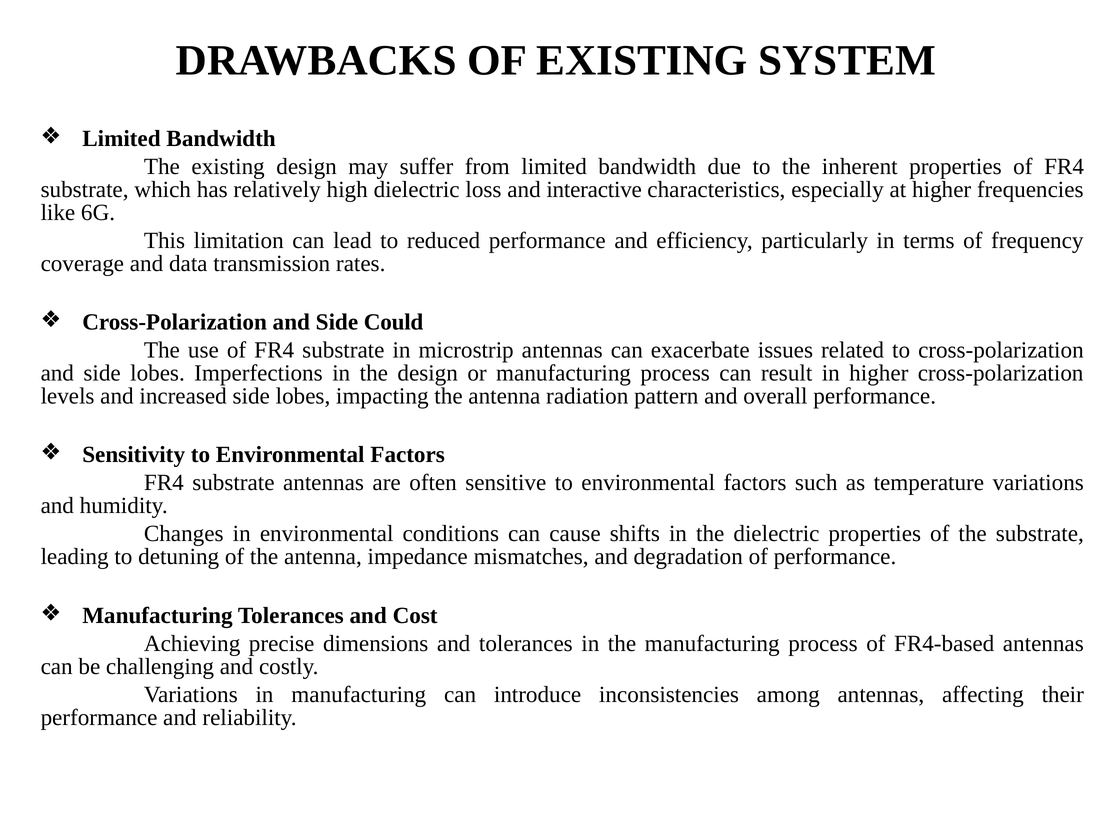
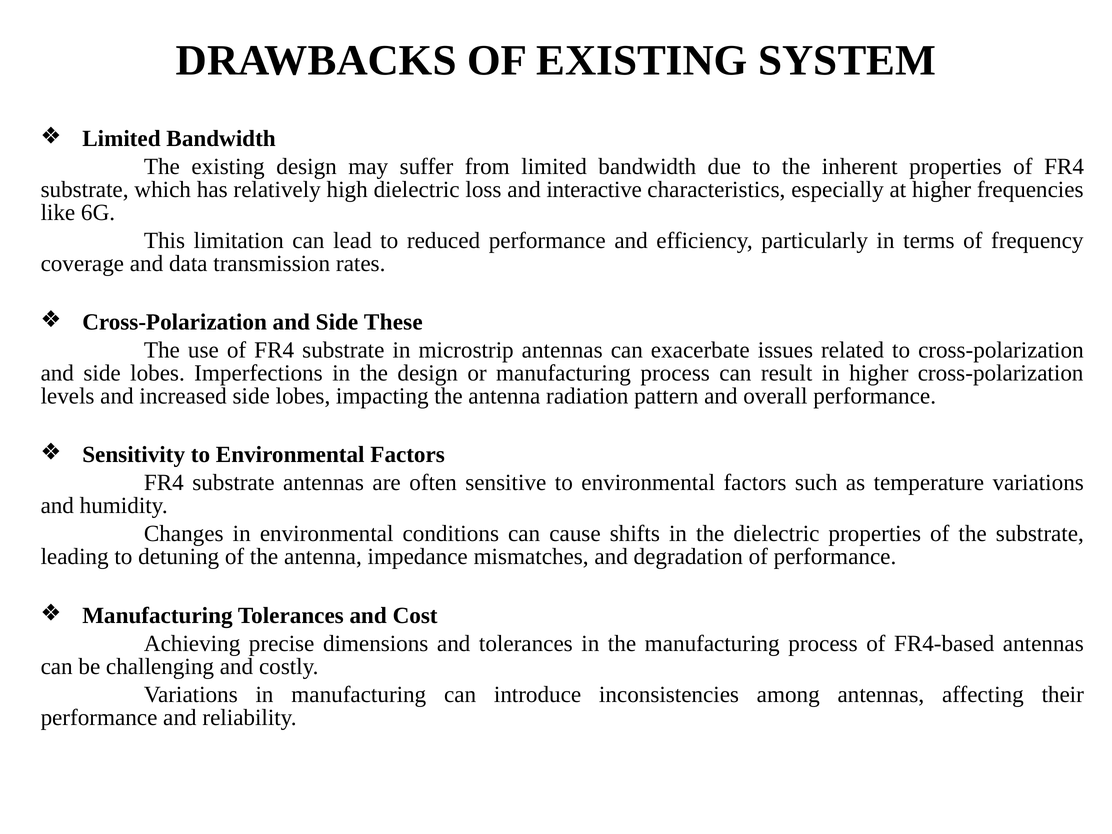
Could: Could -> These (393, 322)
